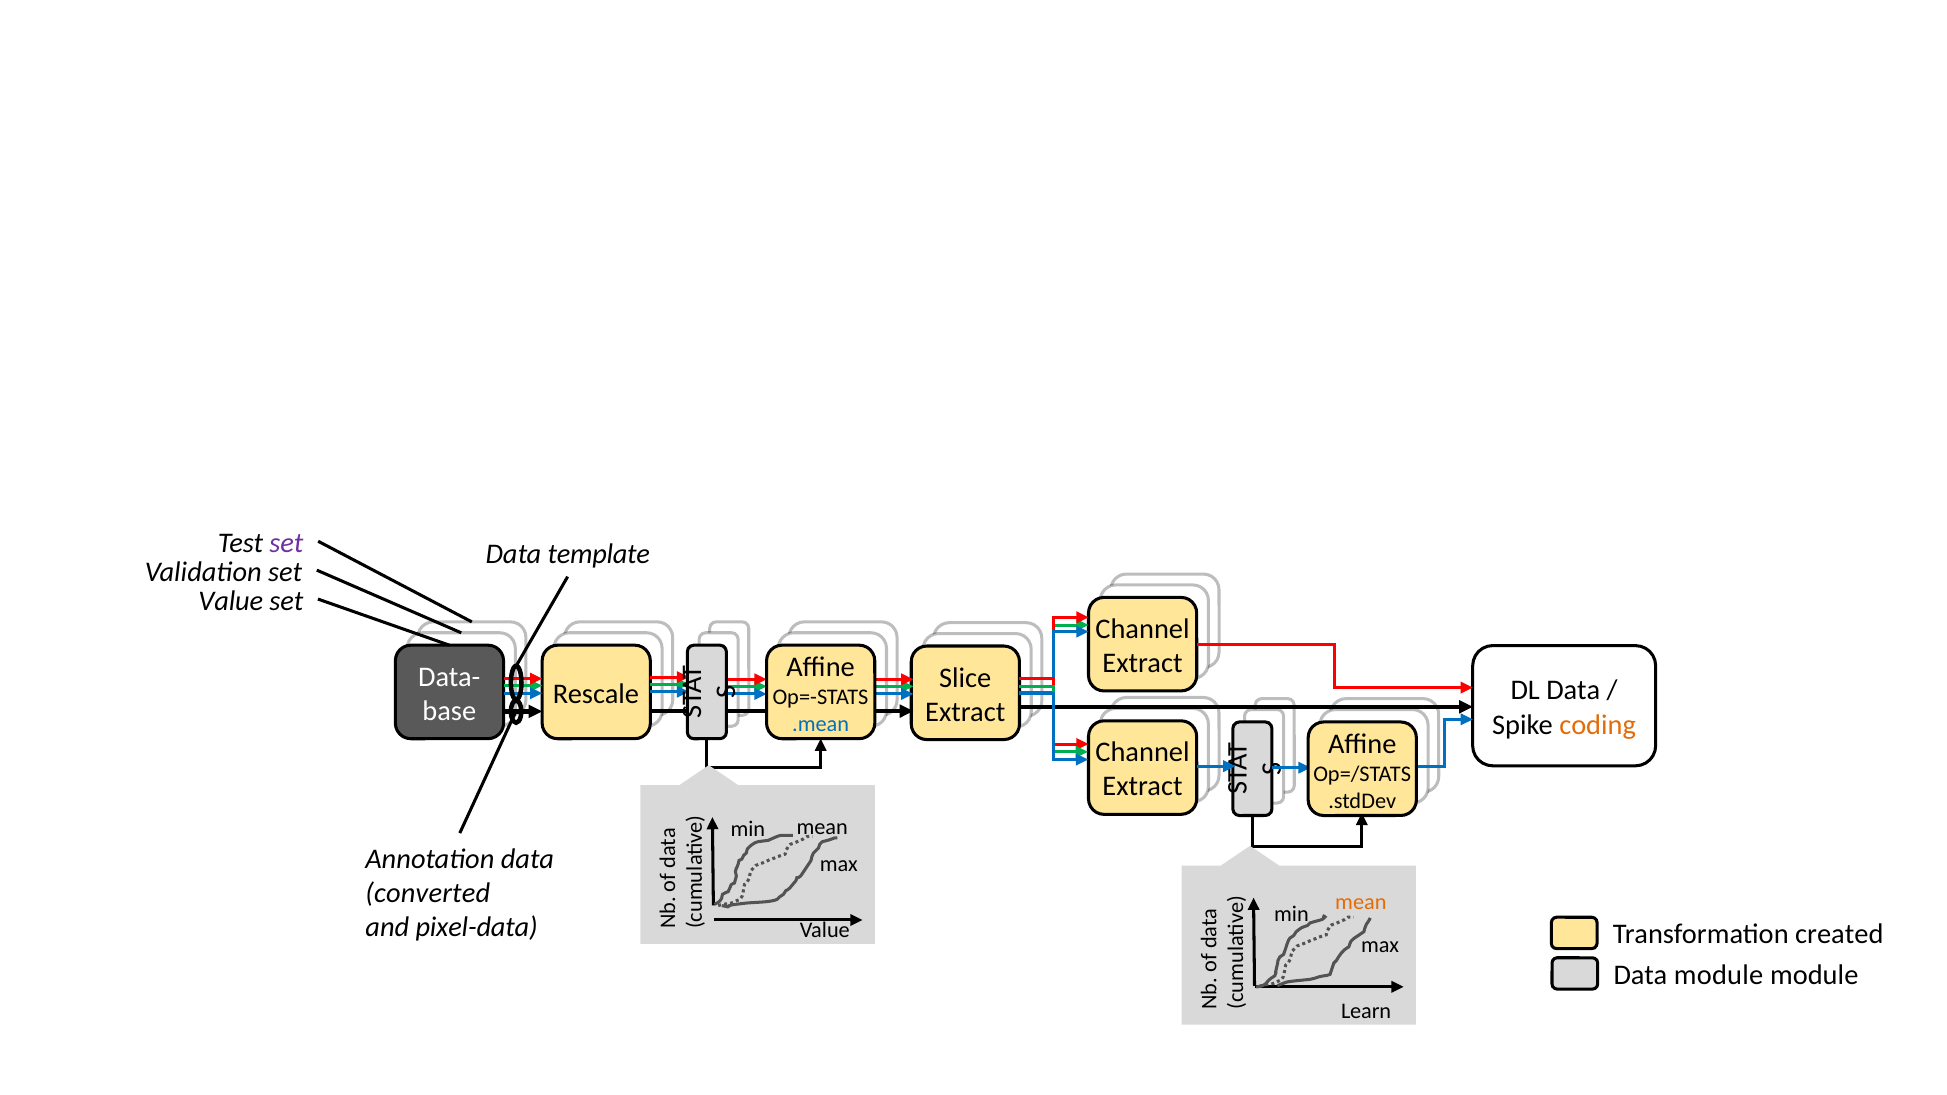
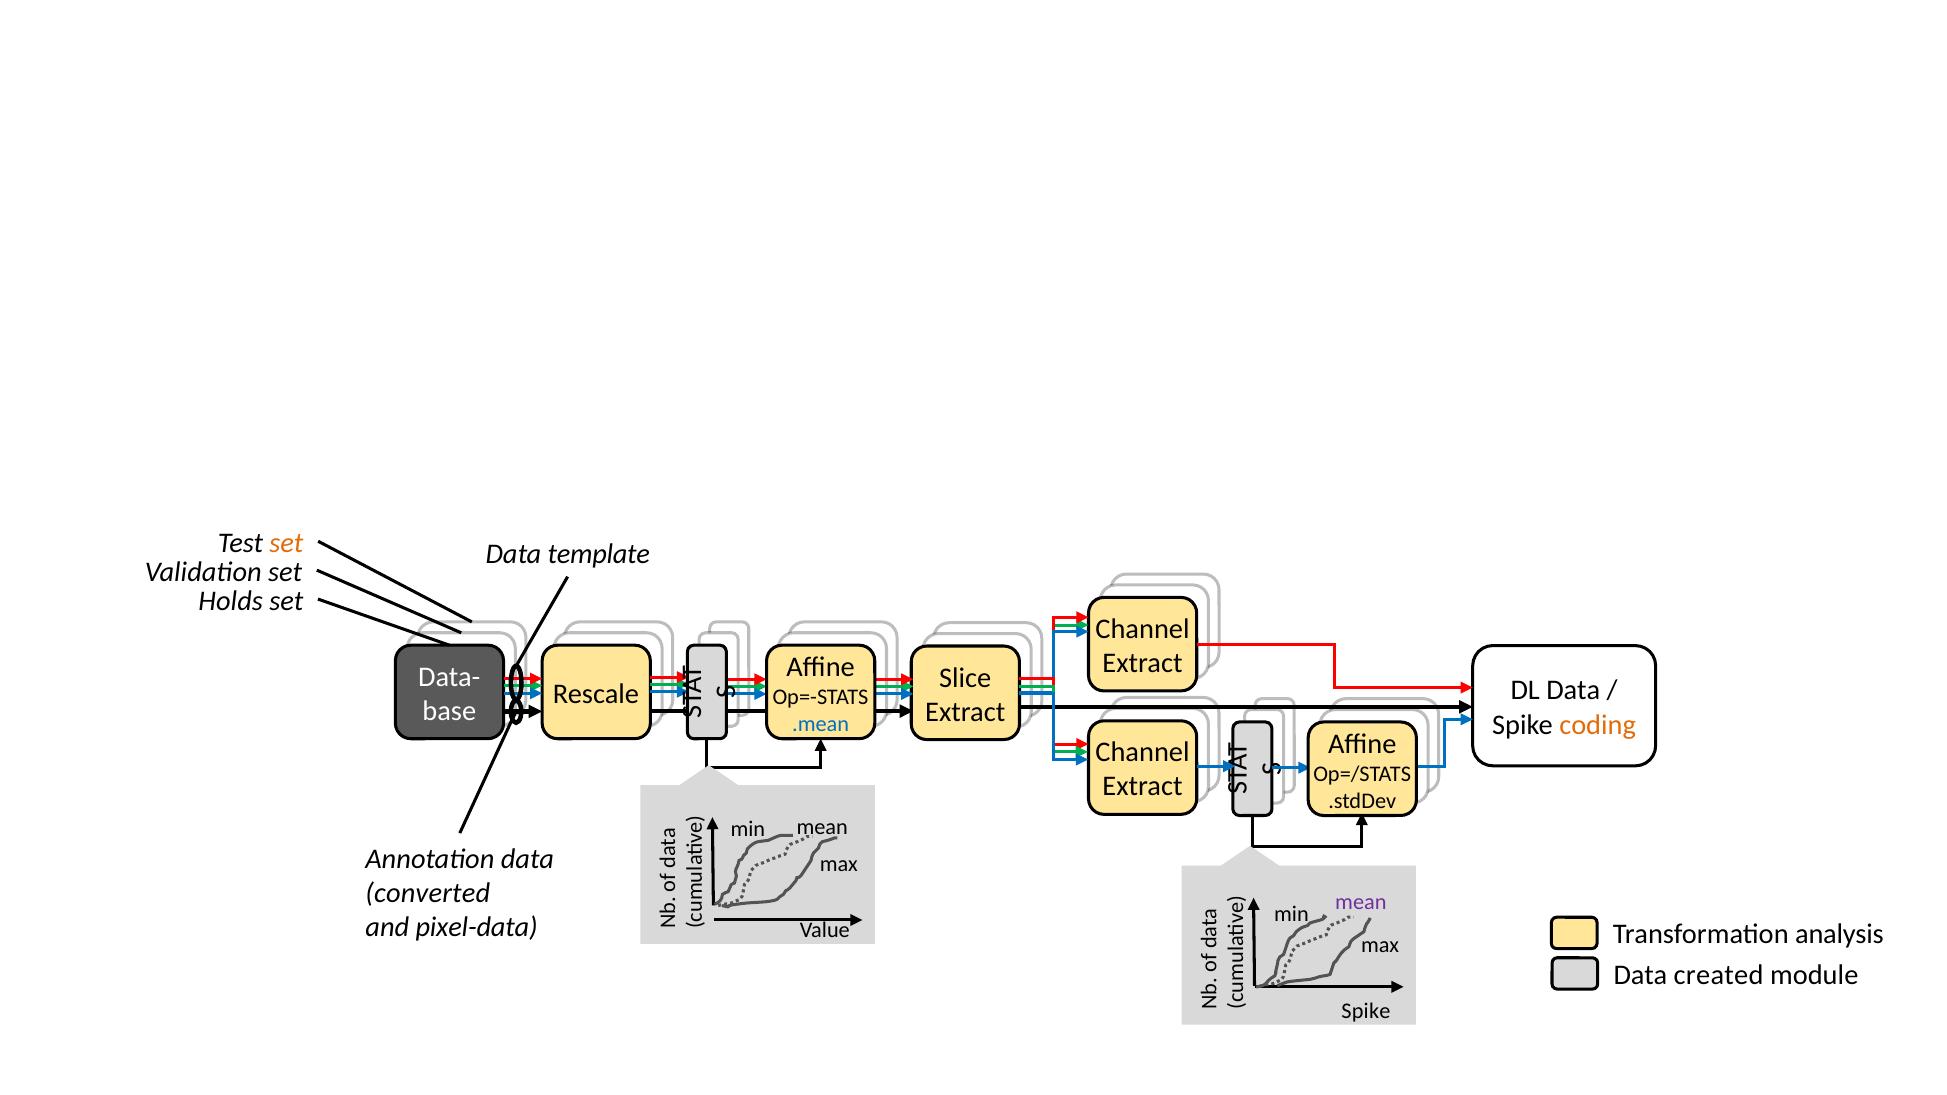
set colour: purple -> orange (286, 543)
Value: Value -> Holds (231, 601)
mean colour: orange -> purple (1361, 903)
created: created -> analysis (1839, 934)
Data module: module -> created (1719, 975)
Learn: Learn -> Spike (1366, 1011)
